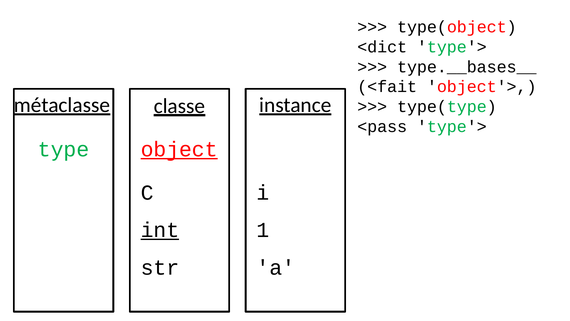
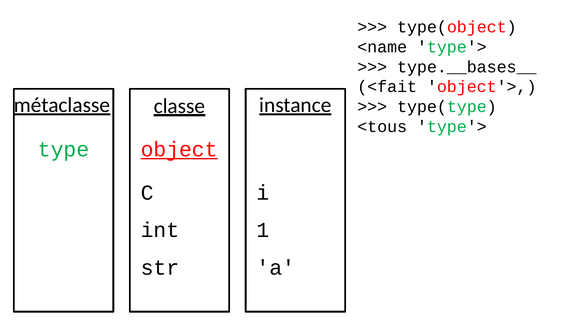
<dict: <dict -> <name (382, 47)
<pass: <pass -> <tous (382, 127)
int underline: present -> none (160, 230)
